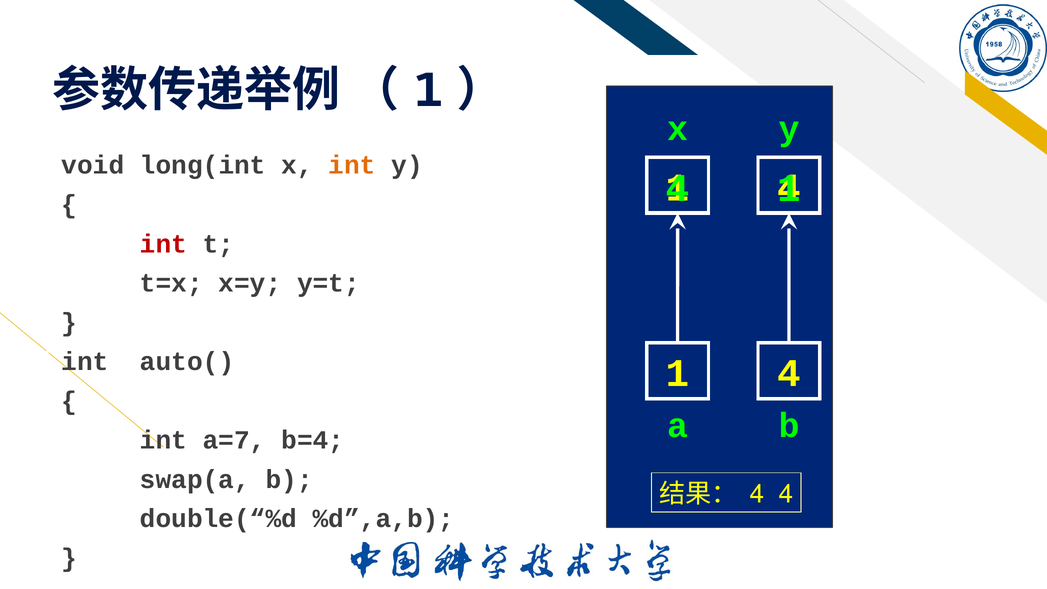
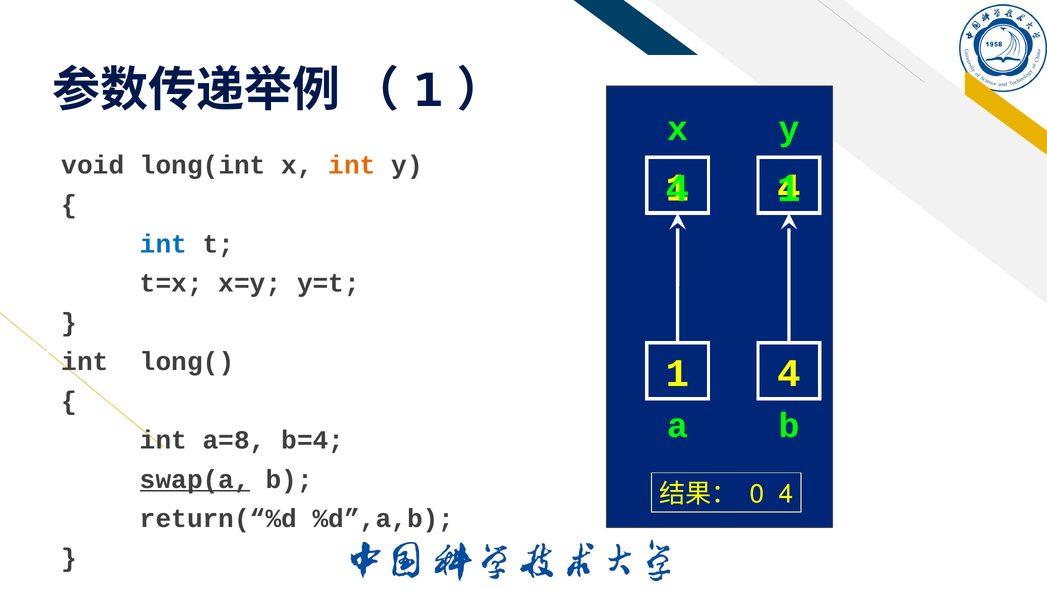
int colour: red -> blue (163, 244)
auto(: auto( -> long( (187, 362)
a=7: a=7 -> a=8 (234, 440)
swap(a underline: none -> present (195, 479)
4: 4 -> 0 (757, 494)
double(“%d: double(“%d -> return(“%d (218, 519)
